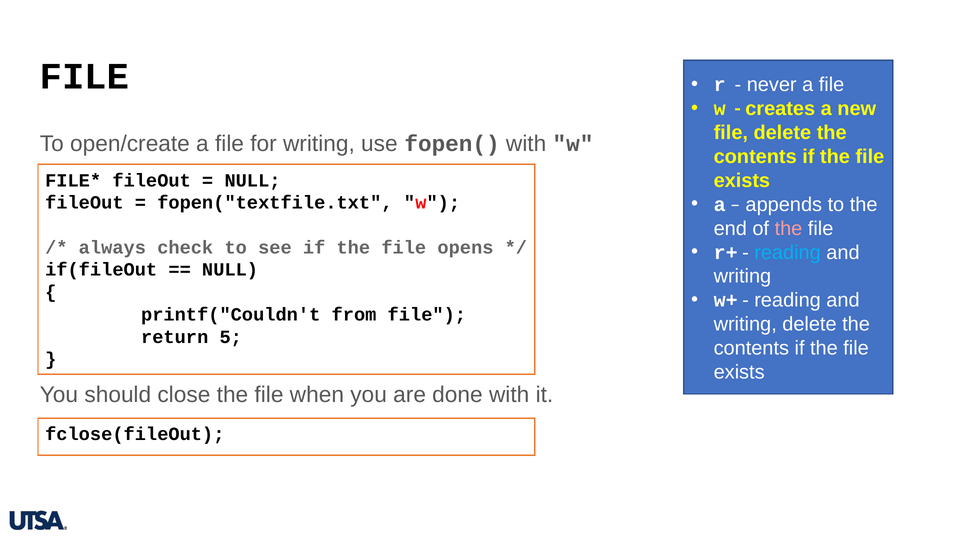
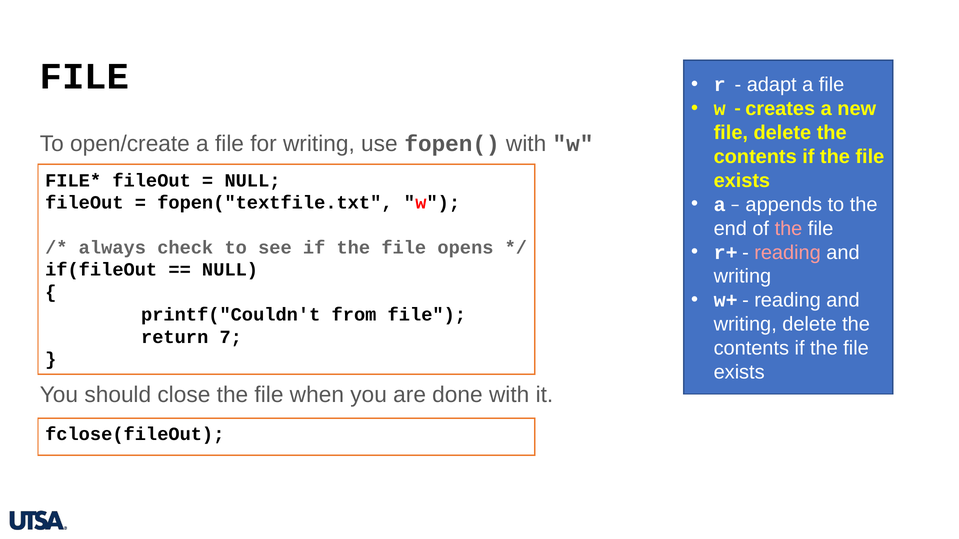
never: never -> adapt (772, 85)
reading colour: light blue -> pink (788, 253)
5: 5 -> 7 (231, 337)
